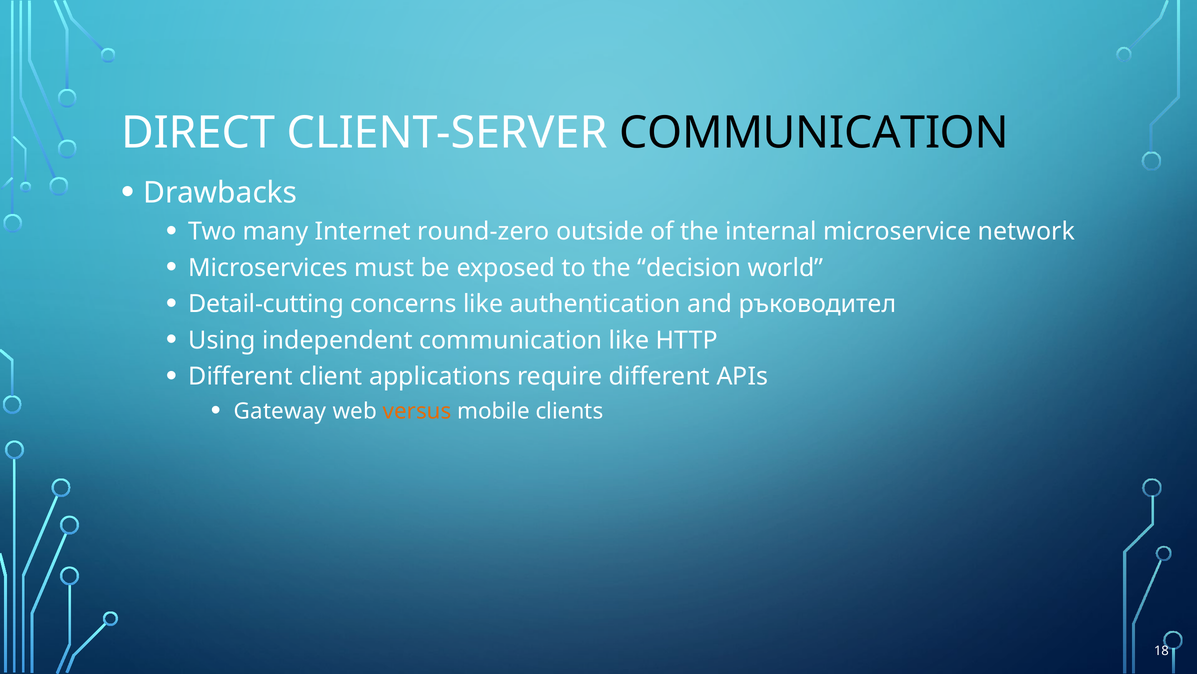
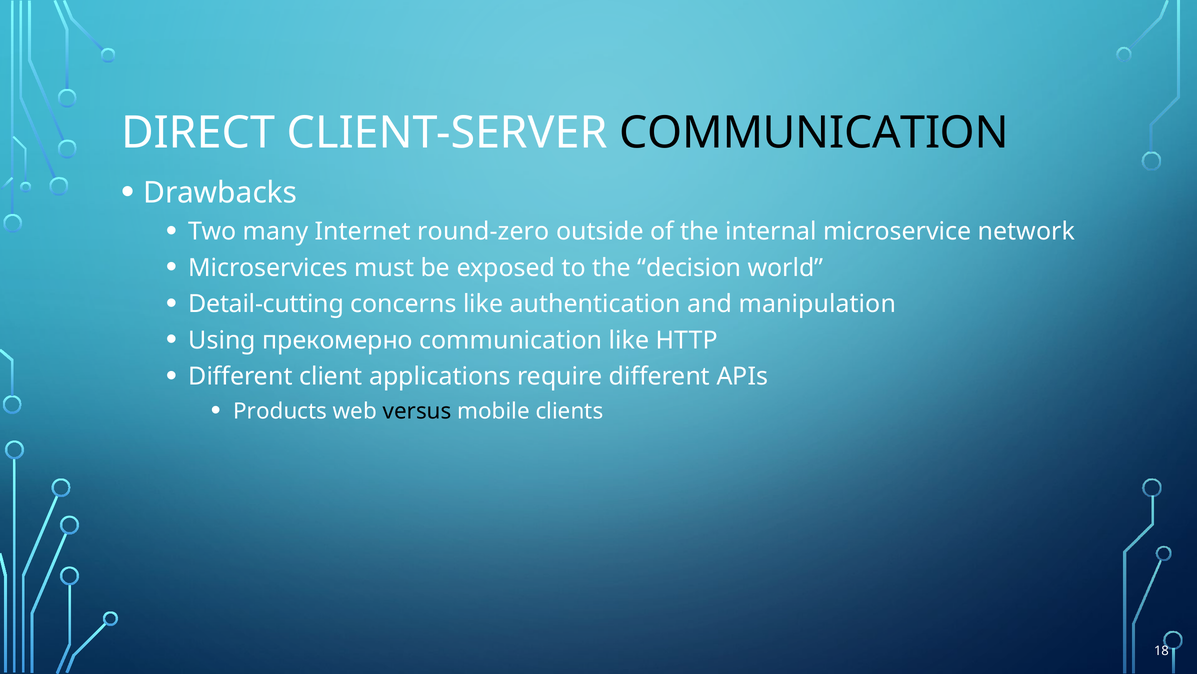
ръководител: ръководител -> manipulation (817, 304)
independent: independent -> прекомерно (338, 340)
Gateway: Gateway -> Products (280, 411)
versus colour: orange -> black (417, 411)
